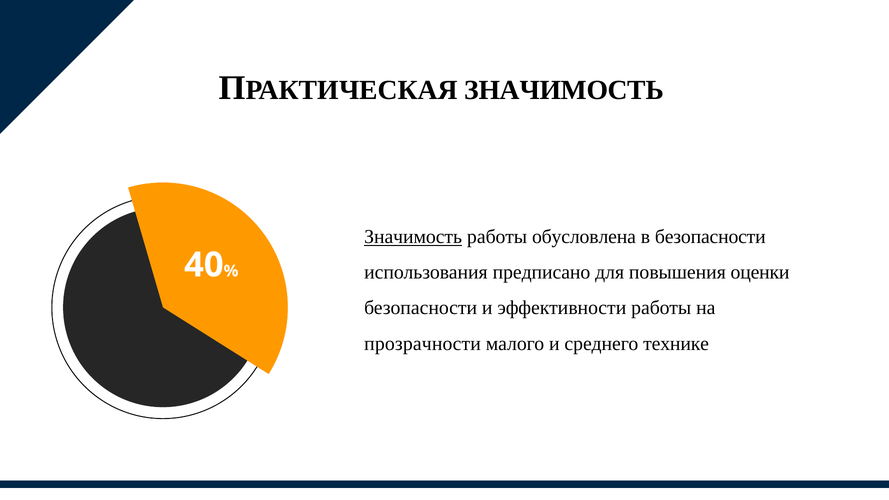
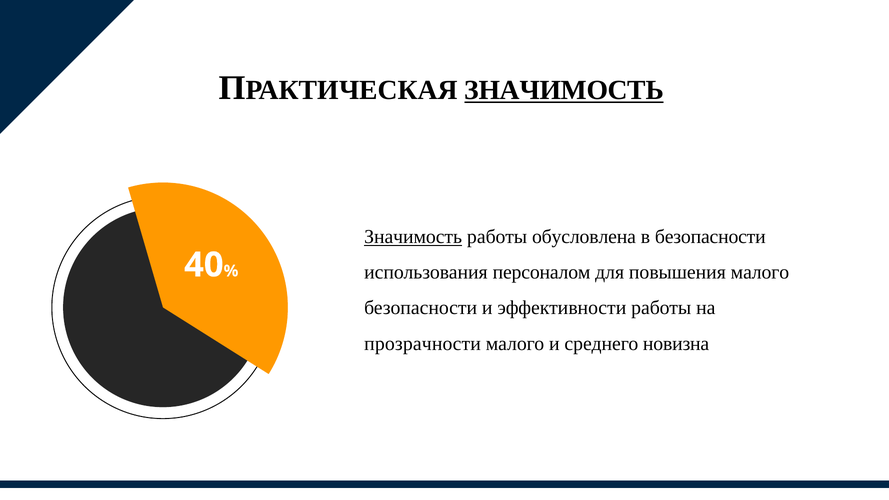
ЗНАЧИМОСТЬ underline: none -> present (564, 90)
предписано: предписано -> персоналом (542, 273)
повышения оценки: оценки -> малого (760, 273)
технике: технике -> новизна (676, 344)
